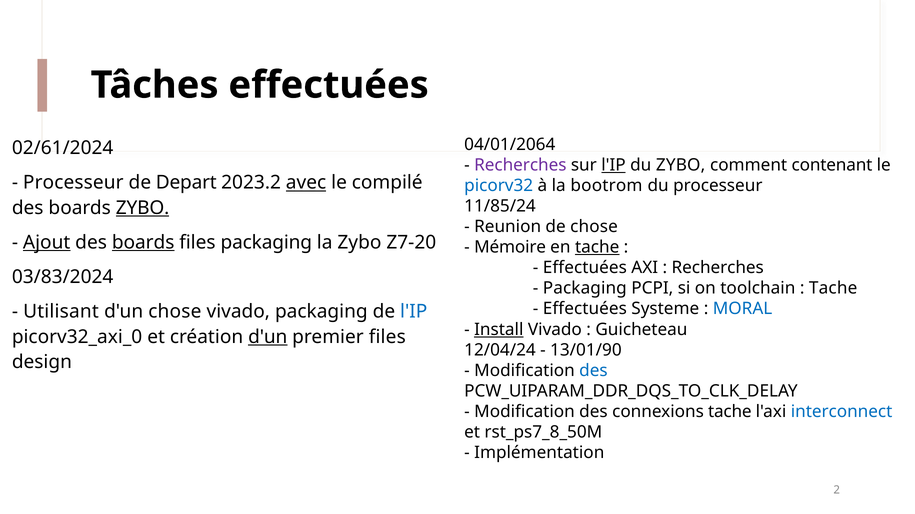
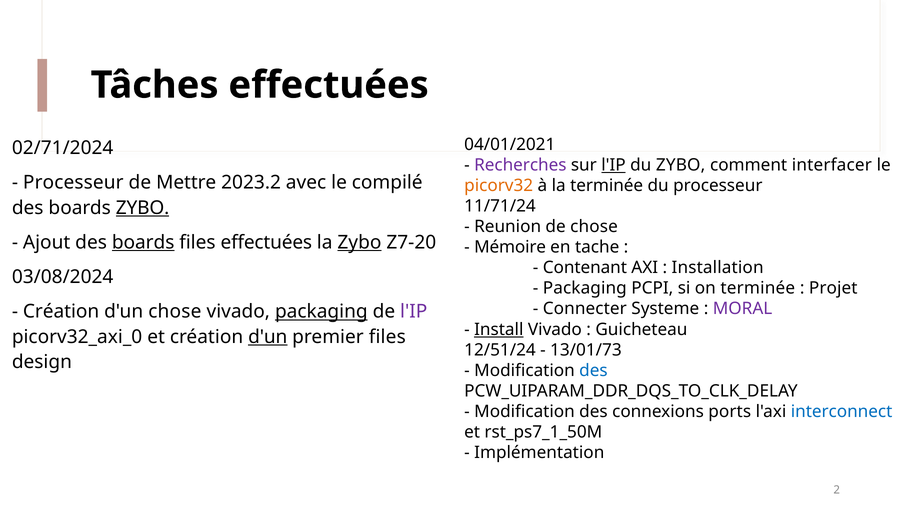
04/01/2064: 04/01/2064 -> 04/01/2021 (510, 145)
02/61/2024: 02/61/2024 -> 02/71/2024 (63, 148)
contenant: contenant -> interfacer (832, 165)
Depart: Depart -> Mettre (186, 183)
avec underline: present -> none (306, 183)
picorv32 colour: blue -> orange (499, 186)
la bootrom: bootrom -> terminée (607, 186)
11/85/24: 11/85/24 -> 11/71/24 (500, 206)
Ajout underline: present -> none (47, 243)
files packaging: packaging -> effectuées (266, 243)
Zybo underline: none -> present (359, 243)
tache underline: present -> none (597, 247)
Effectuées: Effectuées -> Contenant (585, 268)
Recherches: Recherches -> Installation (718, 268)
03/83/2024: 03/83/2024 -> 03/08/2024 (63, 277)
on toolchain: toolchain -> terminée (758, 289)
Tache: Tache -> Projet (833, 289)
Effectuées: Effectuées -> Connecter (585, 309)
MORAL colour: blue -> purple (743, 309)
Utilisant: Utilisant -> Création (61, 312)
packaging underline: none -> present (321, 312)
l'IP colour: blue -> purple (414, 312)
12/04/24: 12/04/24 -> 12/51/24 (500, 350)
13/01/90: 13/01/90 -> 13/01/73 (586, 350)
connexions tache: tache -> ports (730, 412)
rst_ps7_8_50M: rst_ps7_8_50M -> rst_ps7_1_50M (543, 433)
